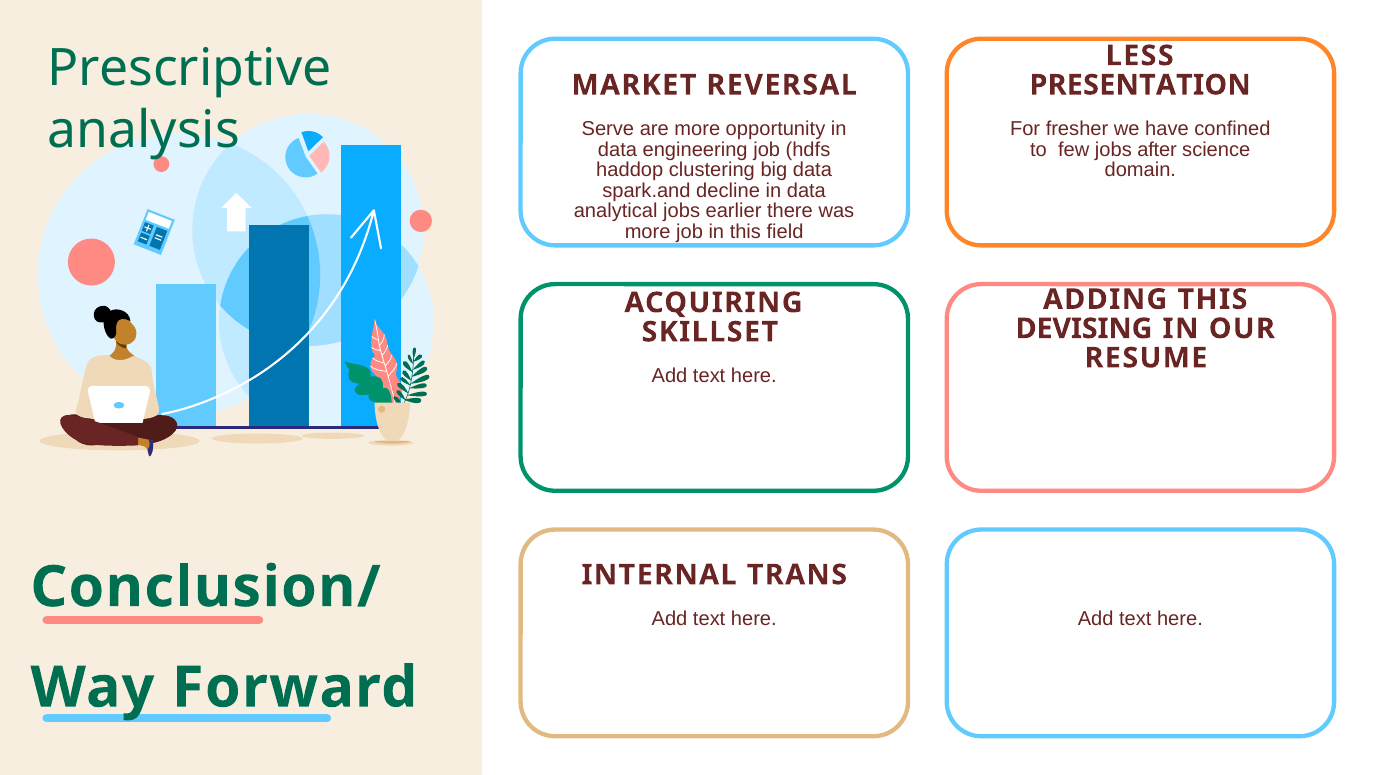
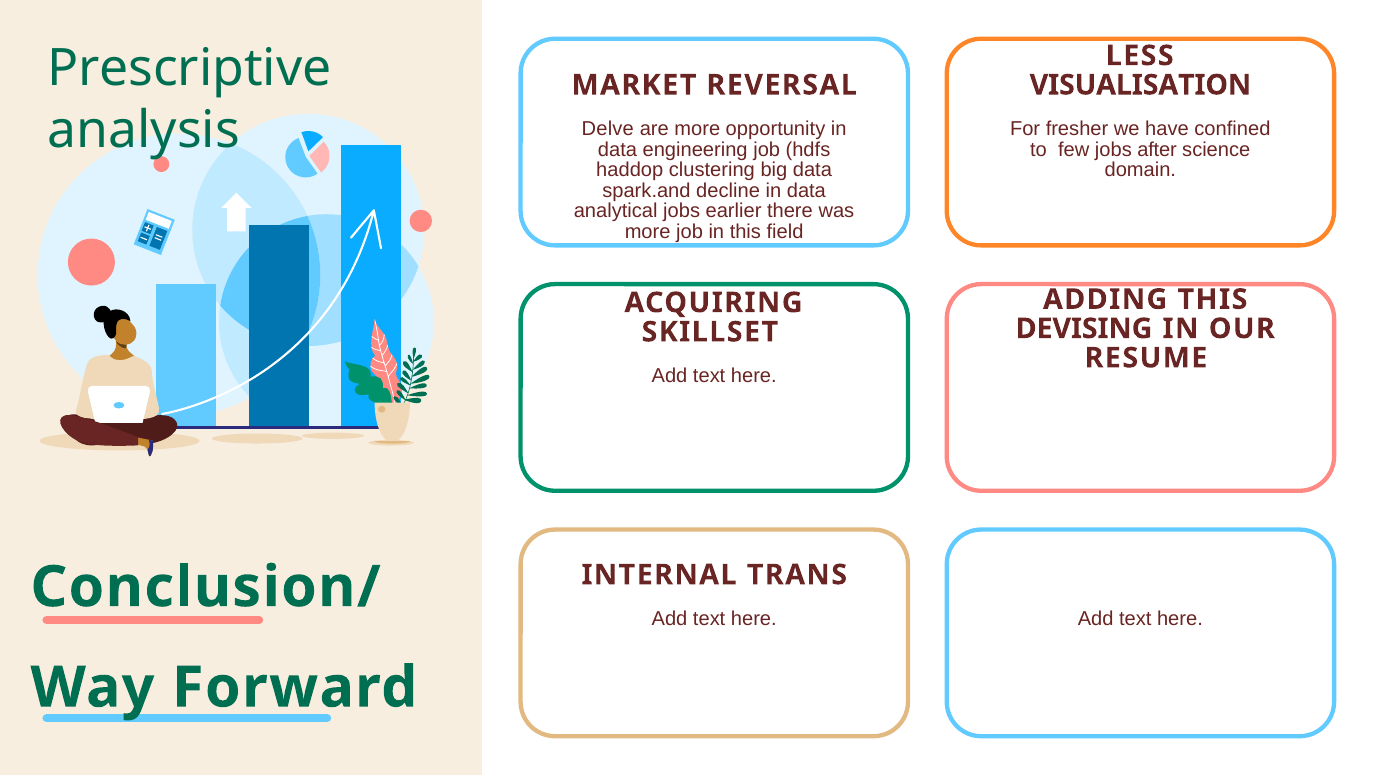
PRESENTATION: PRESENTATION -> VISUALISATION (1140, 85)
Serve: Serve -> Delve (608, 129)
